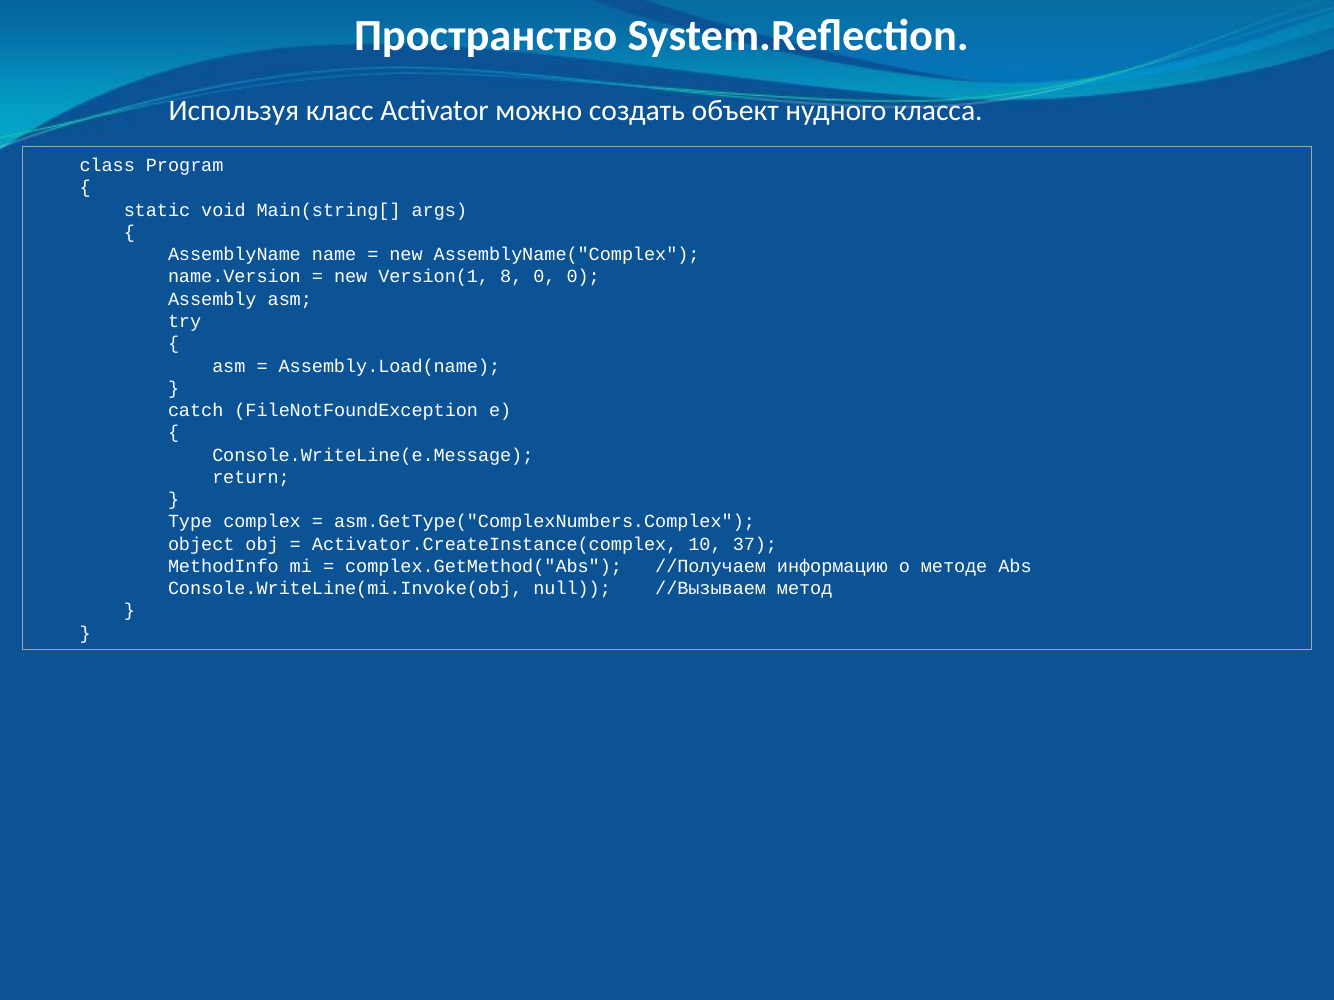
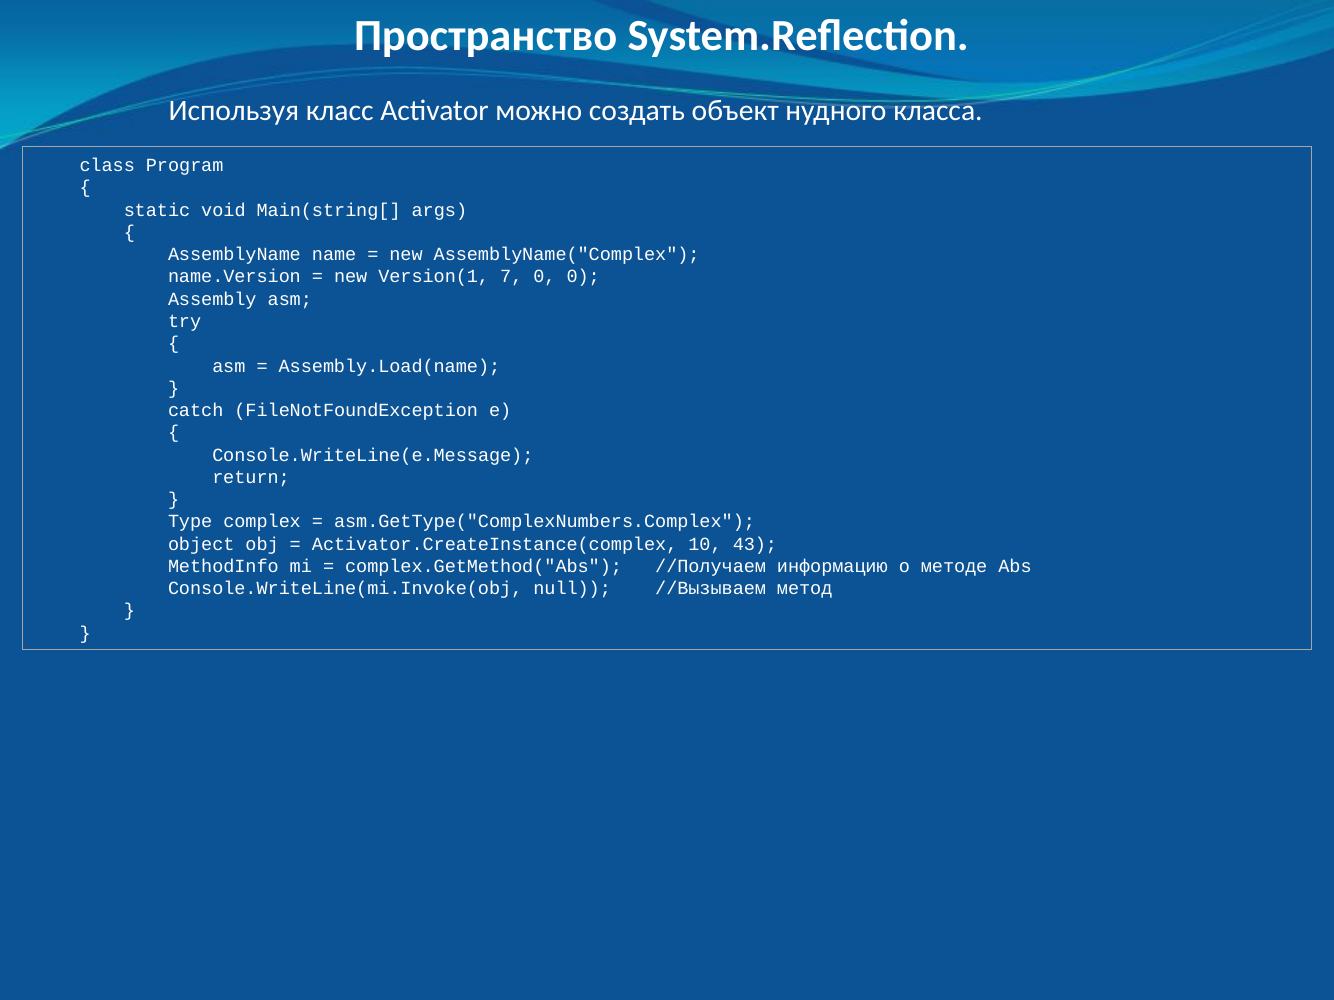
8: 8 -> 7 (511, 277)
37: 37 -> 43 (755, 544)
